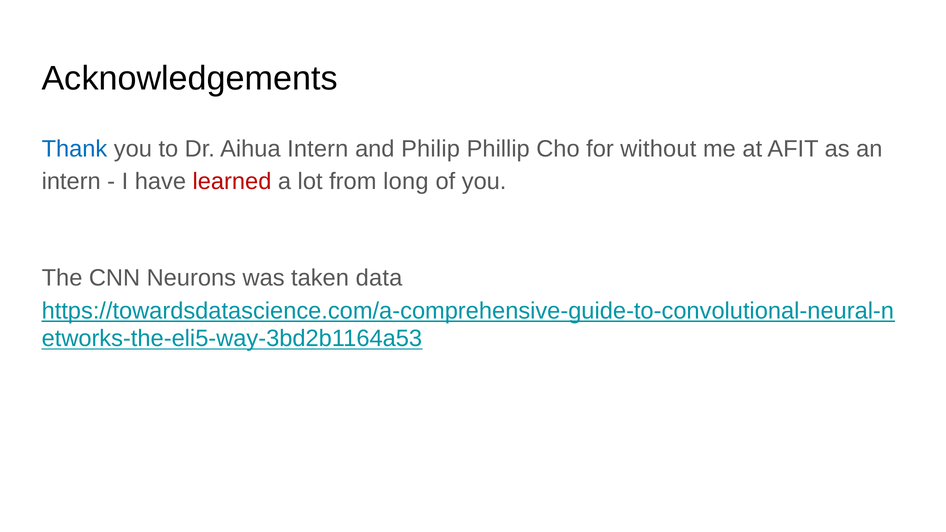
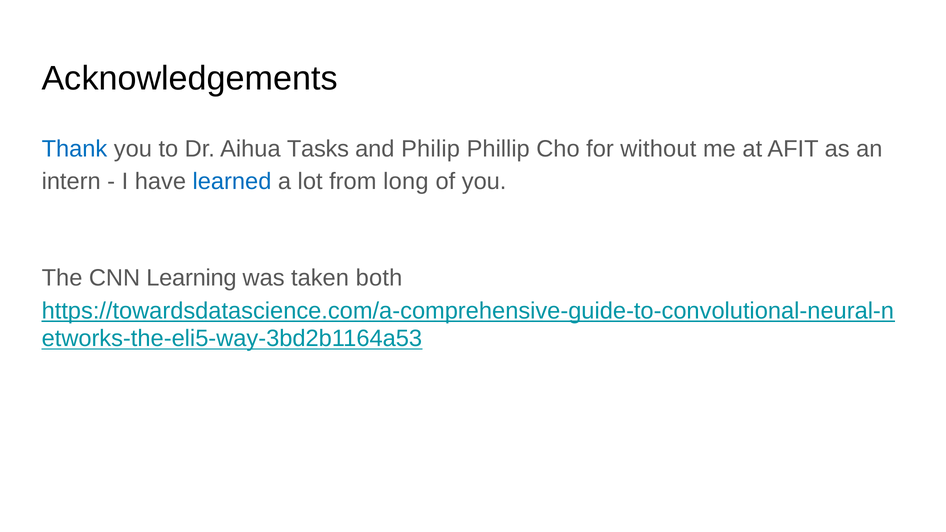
Aihua Intern: Intern -> Tasks (318, 149)
learned colour: red -> blue (232, 181)
Neurons: Neurons -> Learning (191, 278)
data: data -> both (379, 278)
